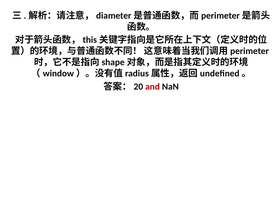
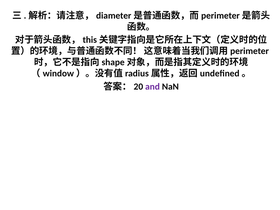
and colour: red -> purple (152, 87)
